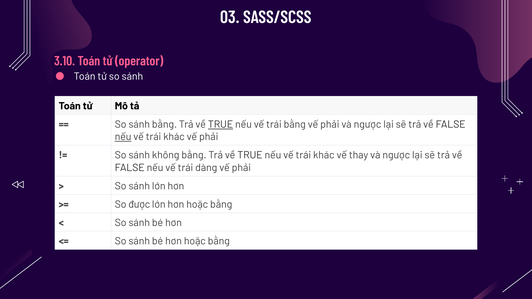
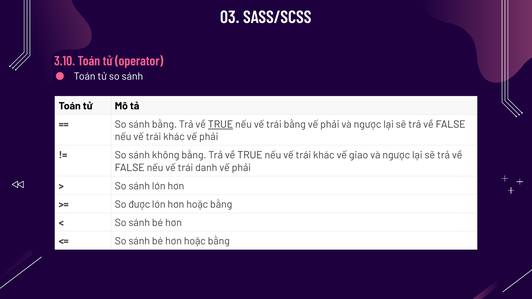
nếu underline: present -> none (123, 137)
thay: thay -> giao (359, 155)
dàng: dàng -> danh (206, 168)
